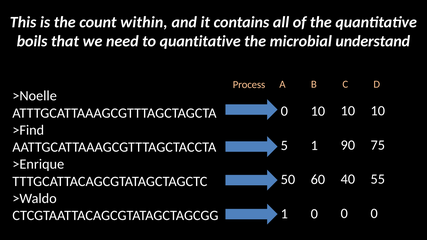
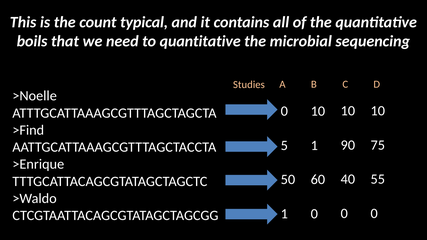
within: within -> typical (144, 22)
understand: understand -> sequencing (373, 41)
Process: Process -> Studies (249, 85)
